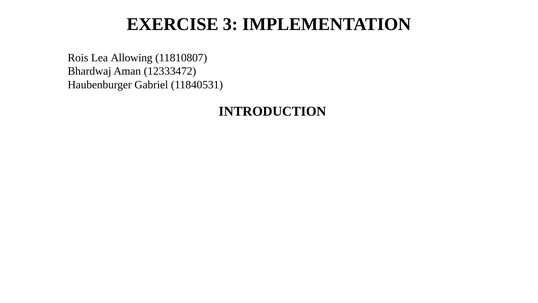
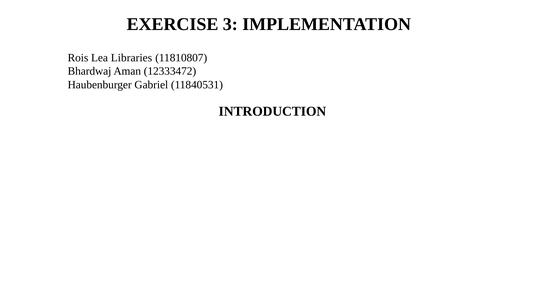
Allowing: Allowing -> Libraries (132, 58)
